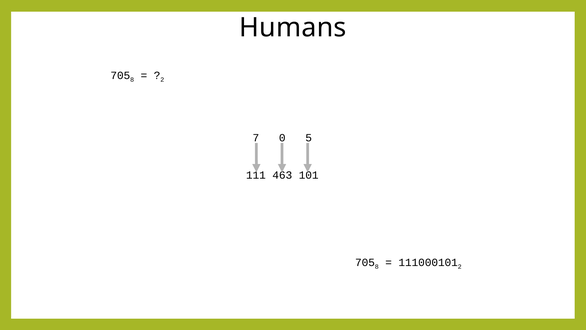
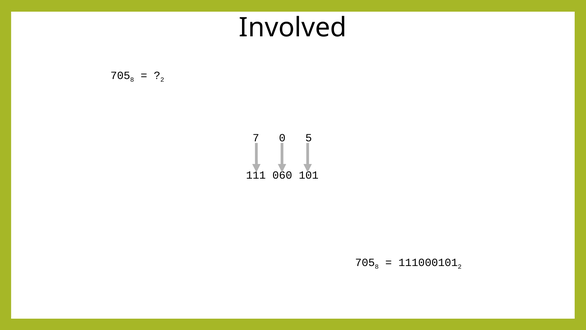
Humans: Humans -> Involved (293, 27)
463: 463 -> 060 (282, 175)
